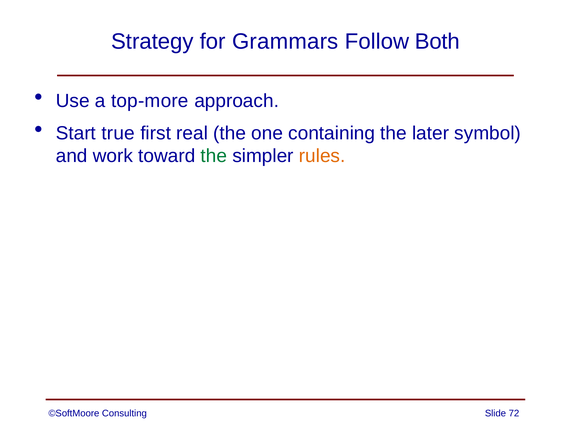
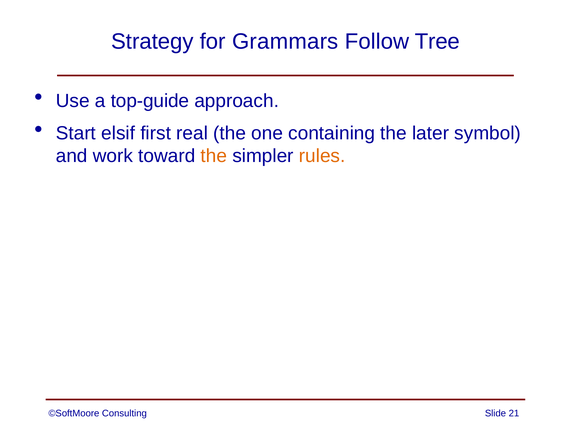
Both: Both -> Tree (437, 42)
top-more: top-more -> top-guide (150, 101)
true: true -> elsif (118, 133)
the colour: green -> orange (214, 156)
72: 72 -> 21 (514, 414)
